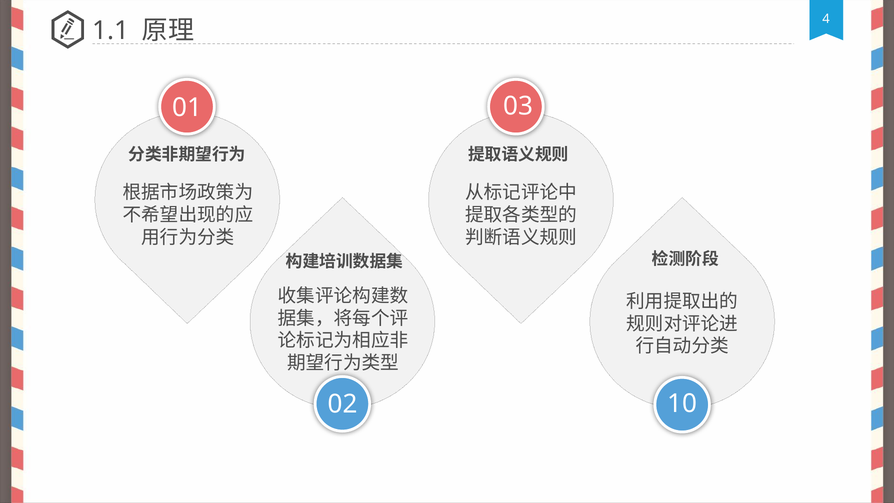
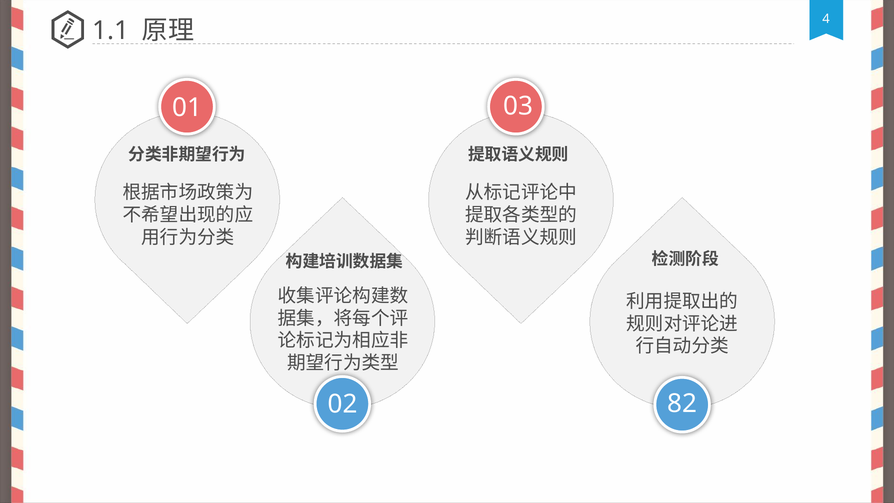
10: 10 -> 82 (682, 403)
